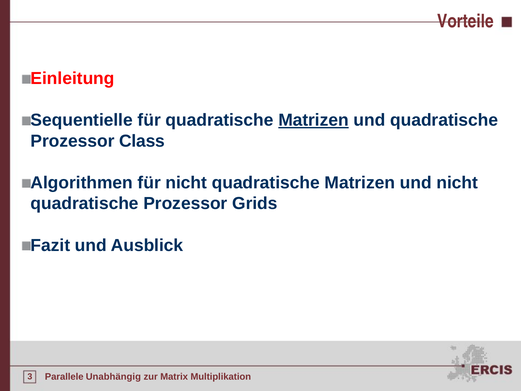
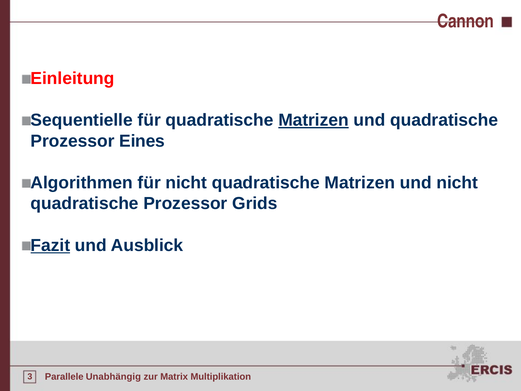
Vorteile: Vorteile -> Cannon (466, 21)
Class: Class -> Eines (142, 141)
Fazit underline: none -> present (50, 245)
